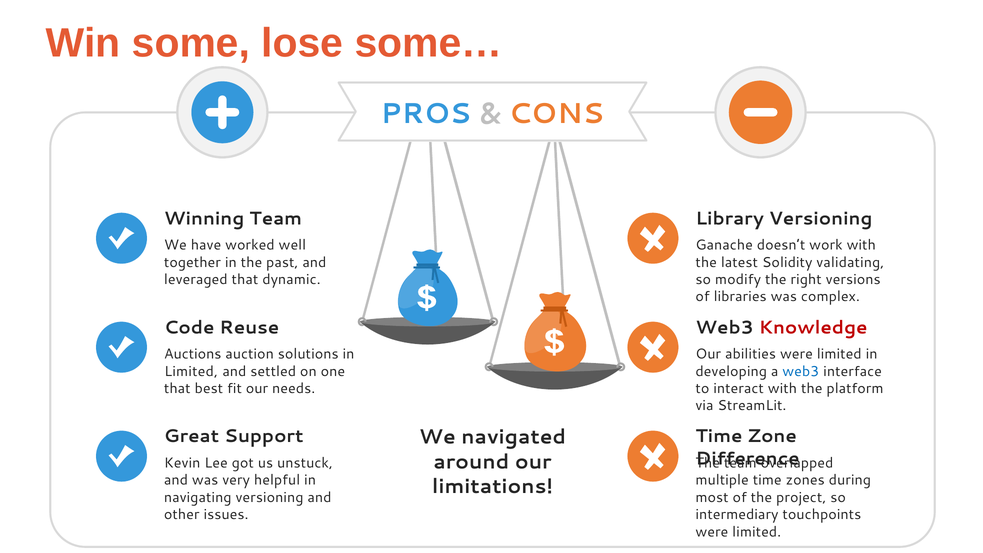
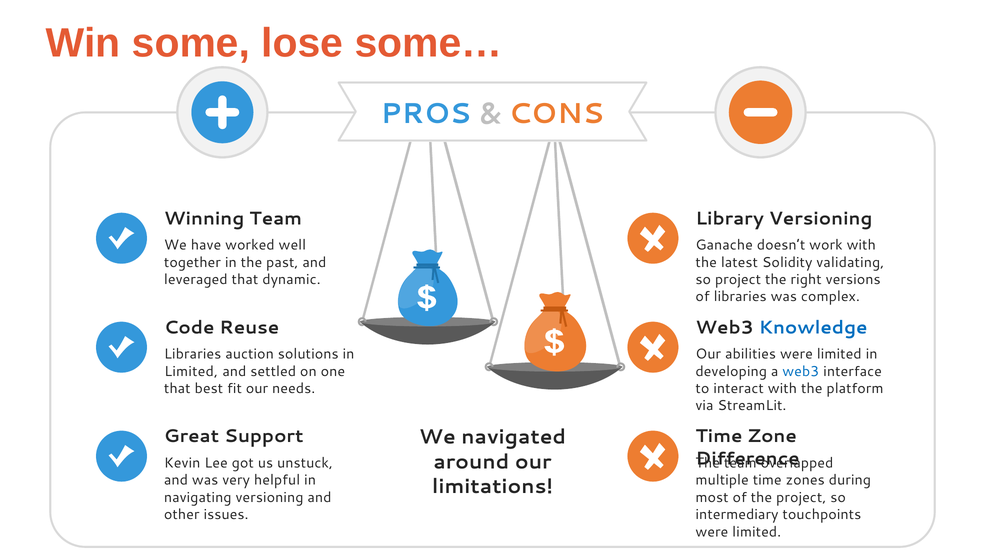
so modify: modify -> project (738, 279)
Knowledge colour: red -> blue (813, 327)
Auctions: Auctions -> Libraries (193, 354)
